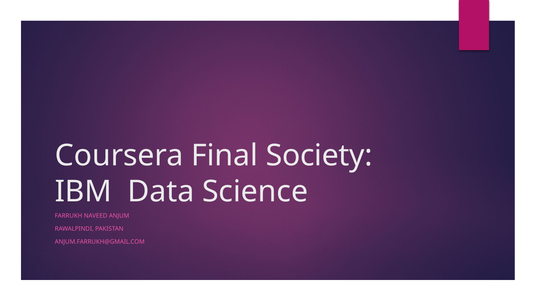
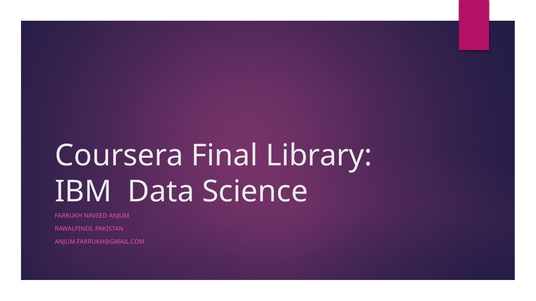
Society: Society -> Library (319, 156)
